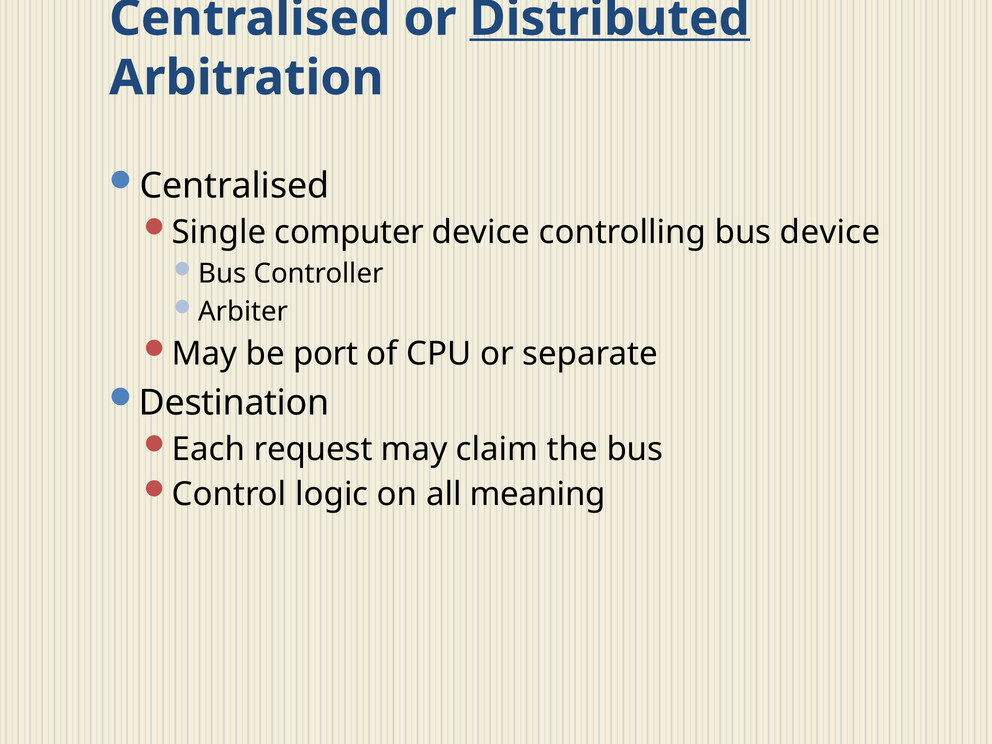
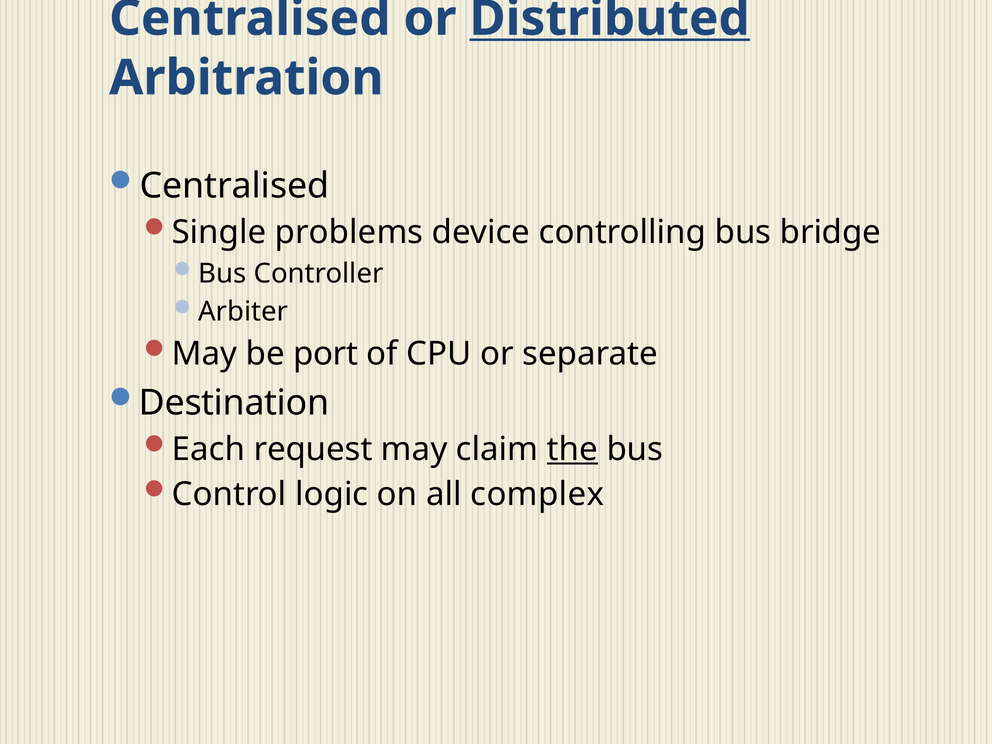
computer: computer -> problems (349, 232)
bus device: device -> bridge (830, 232)
the underline: none -> present (572, 449)
meaning: meaning -> complex (537, 494)
